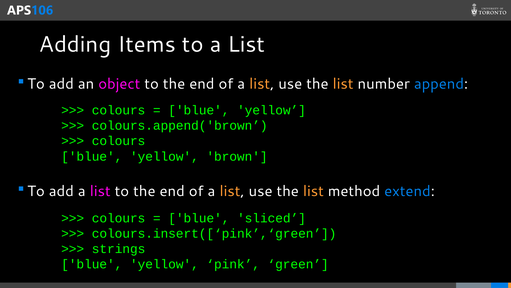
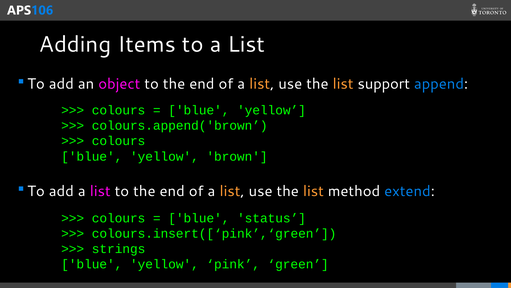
number: number -> support (384, 84)
sliced: sliced -> status (271, 218)
